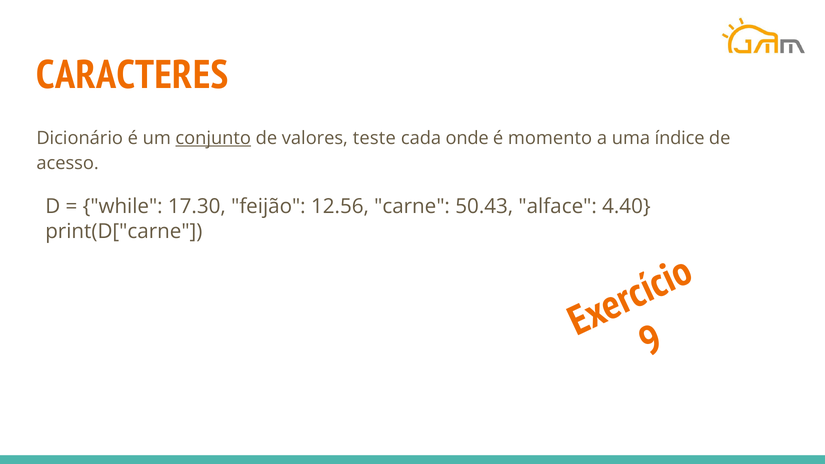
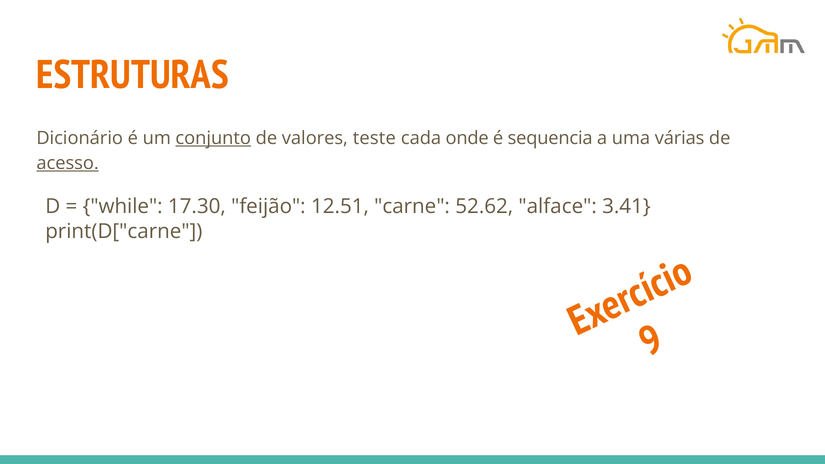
CARACTERES: CARACTERES -> ESTRUTURAS (133, 75)
momento: momento -> sequencia (550, 138)
índice: índice -> várias (680, 138)
acesso underline: none -> present (68, 163)
12.56: 12.56 -> 12.51 (340, 207)
50.43: 50.43 -> 52.62 (484, 207)
4.40: 4.40 -> 3.41 (626, 207)
